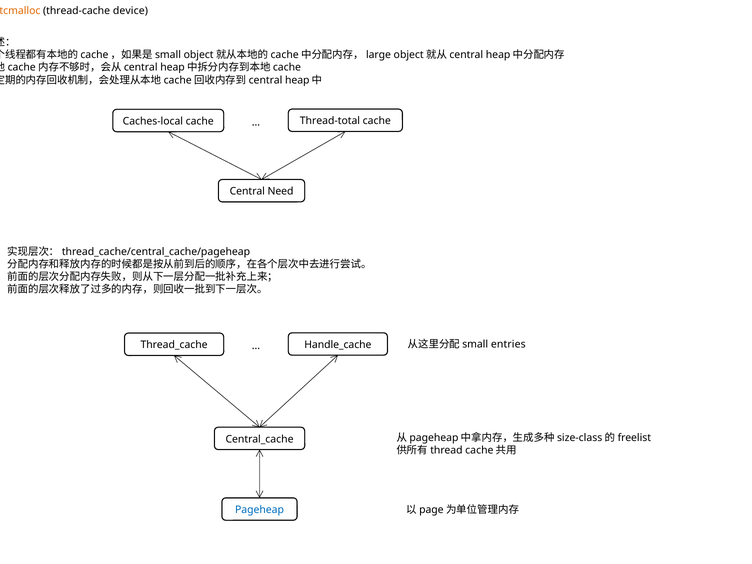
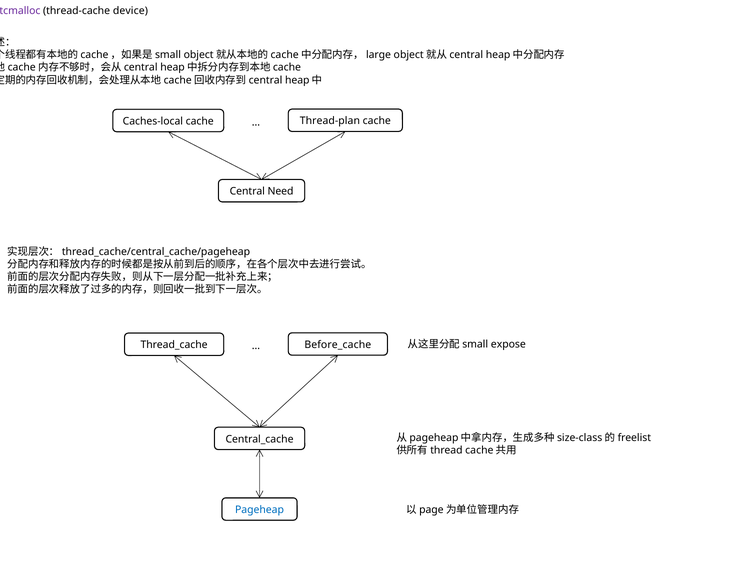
tcmalloc colour: orange -> purple (20, 11)
Thread-total: Thread-total -> Thread-plan (330, 121)
entries: entries -> expose (508, 345)
Handle_cache: Handle_cache -> Before_cache (338, 345)
